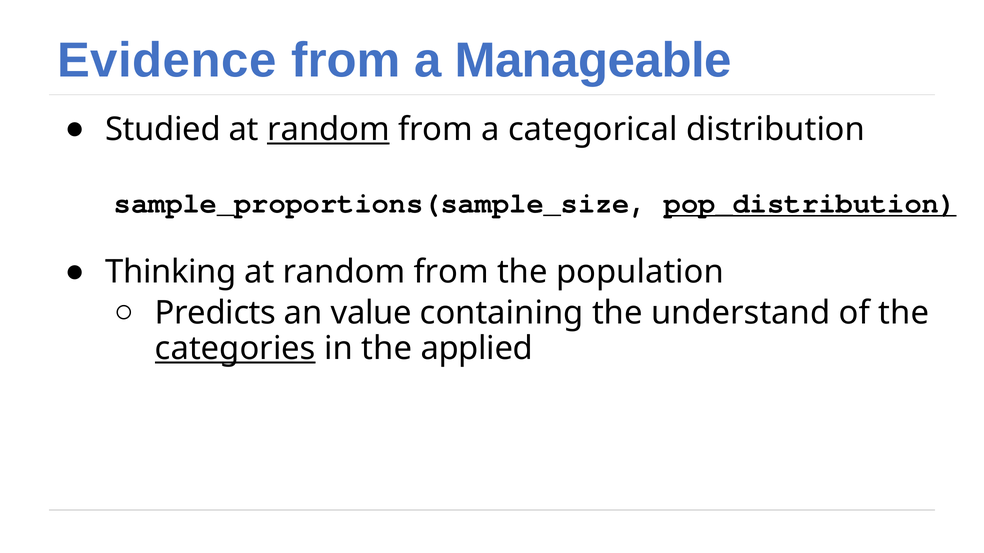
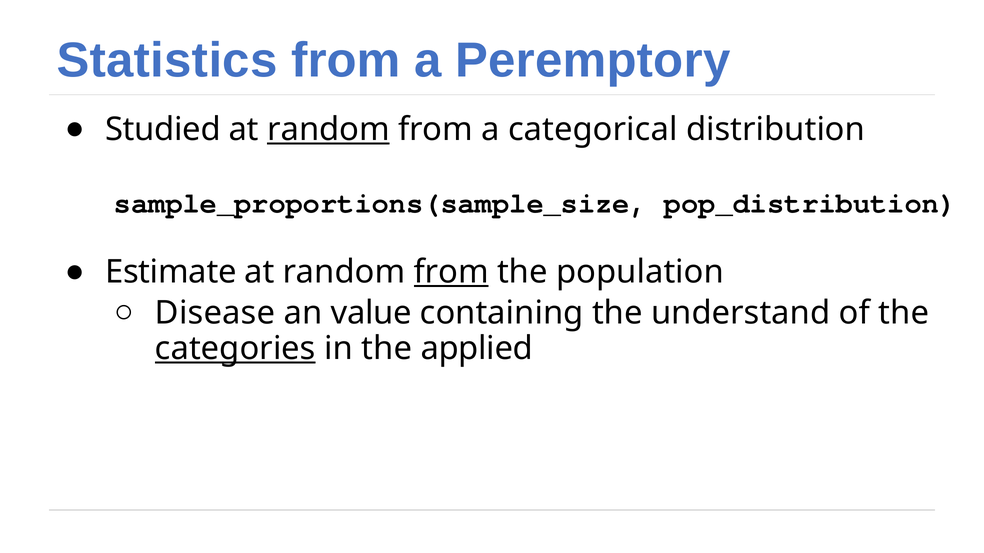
Evidence: Evidence -> Statistics (167, 61)
Manageable: Manageable -> Peremptory (593, 61)
pop_distribution underline: present -> none (810, 204)
Thinking: Thinking -> Estimate (171, 272)
from underline: none -> present (451, 272)
Predicts: Predicts -> Disease (215, 313)
